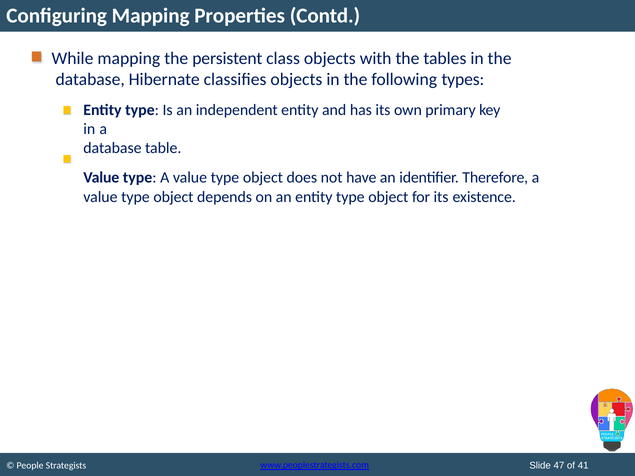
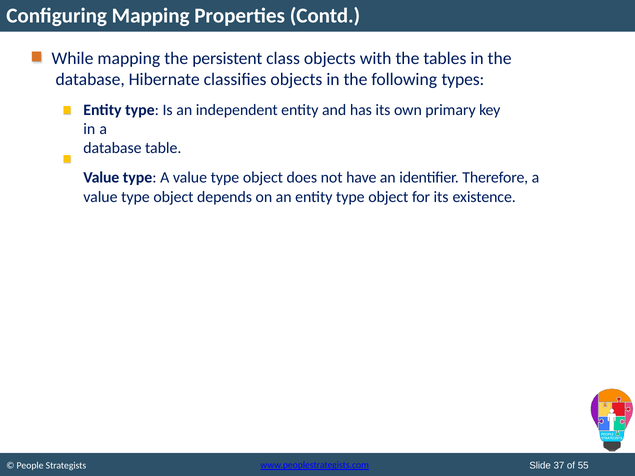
47: 47 -> 37 (559, 466)
41: 41 -> 55 (583, 466)
